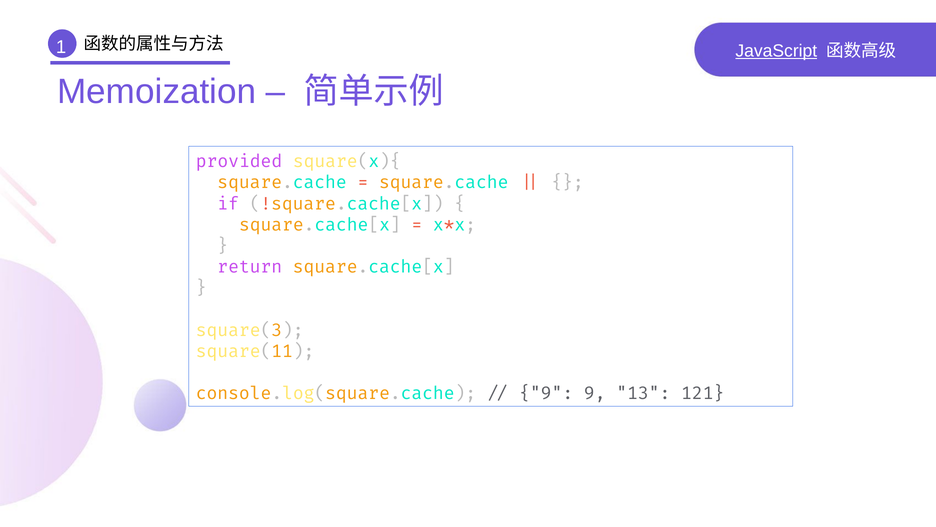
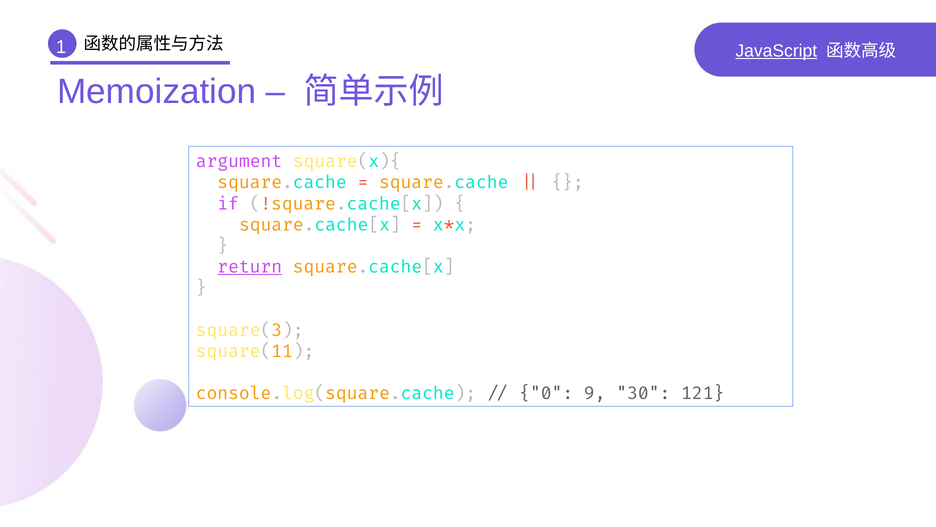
provided: provided -> argument (239, 161)
return underline: none -> present (250, 267)
9: 9 -> 0 (546, 393)
13: 13 -> 30 (643, 393)
